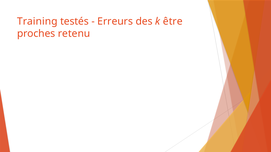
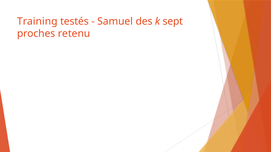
Erreurs: Erreurs -> Samuel (115, 21)
être: être -> sept (173, 21)
